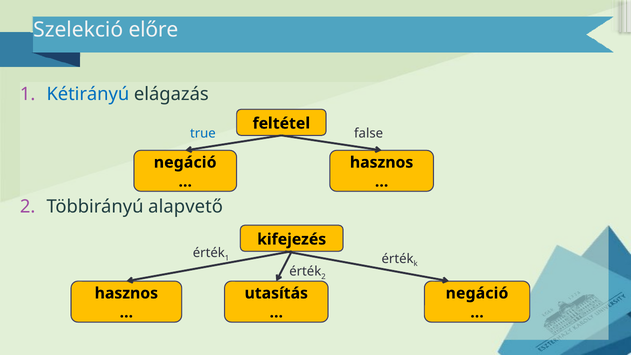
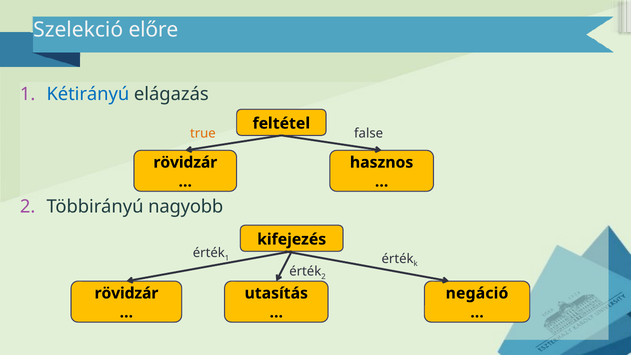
true colour: blue -> orange (203, 134)
negáció: negáció -> rövidzár (185, 162)
alapvető: alapvető -> nagyobb (186, 206)
hasznos: hasznos -> rövidzár (126, 293)
